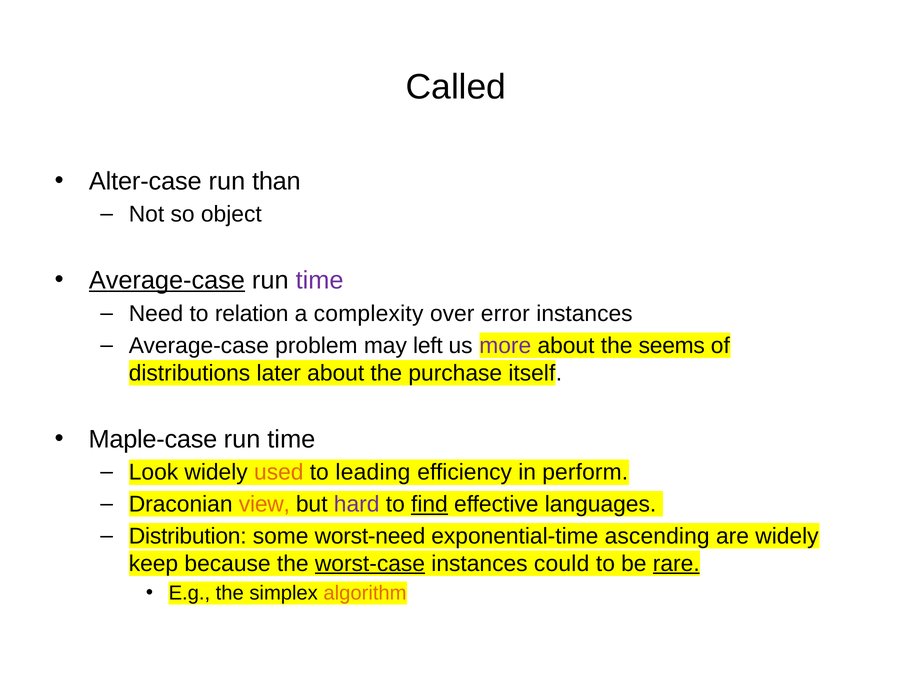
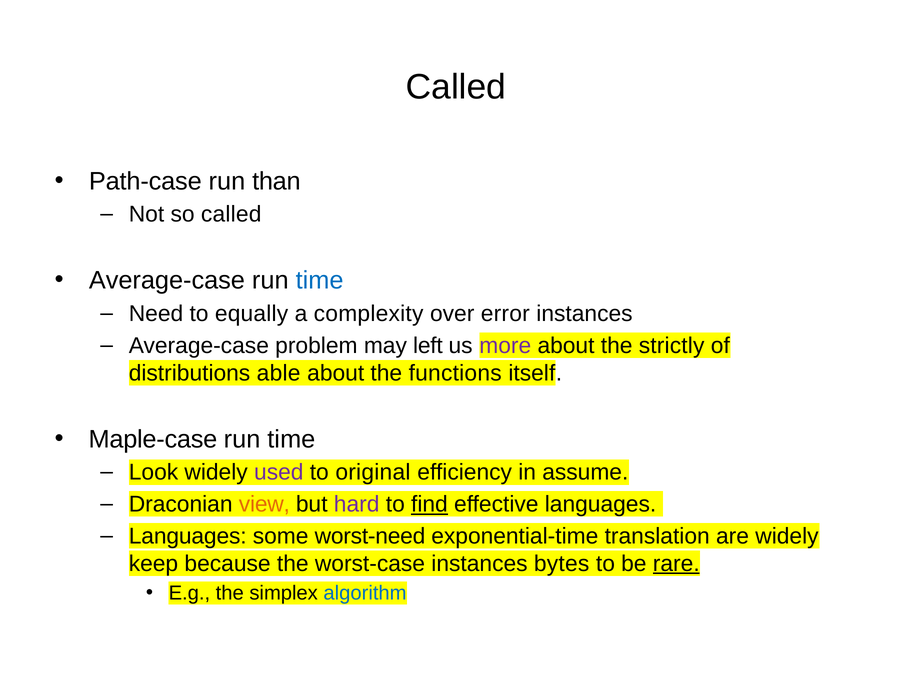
Alter-case: Alter-case -> Path-case (145, 181)
so object: object -> called (231, 214)
Average-case underline: present -> none (167, 281)
time colour: purple -> blue (320, 281)
relation: relation -> equally (252, 314)
seems: seems -> strictly (672, 346)
later: later -> able (279, 373)
purchase: purchase -> functions (455, 373)
used colour: orange -> purple (279, 472)
leading: leading -> original (373, 472)
perform: perform -> assume (585, 472)
Distribution: Distribution -> Languages (188, 536)
ascending: ascending -> translation (657, 536)
worst-case underline: present -> none (370, 564)
could: could -> bytes (562, 564)
algorithm colour: orange -> blue (365, 593)
